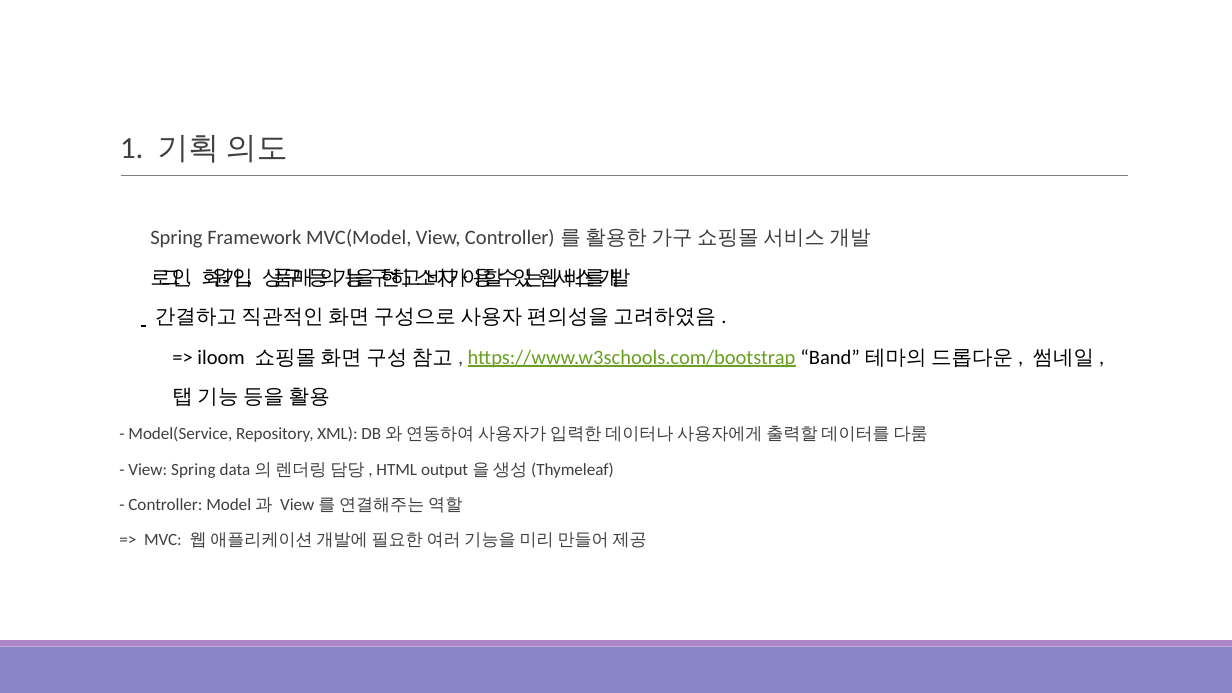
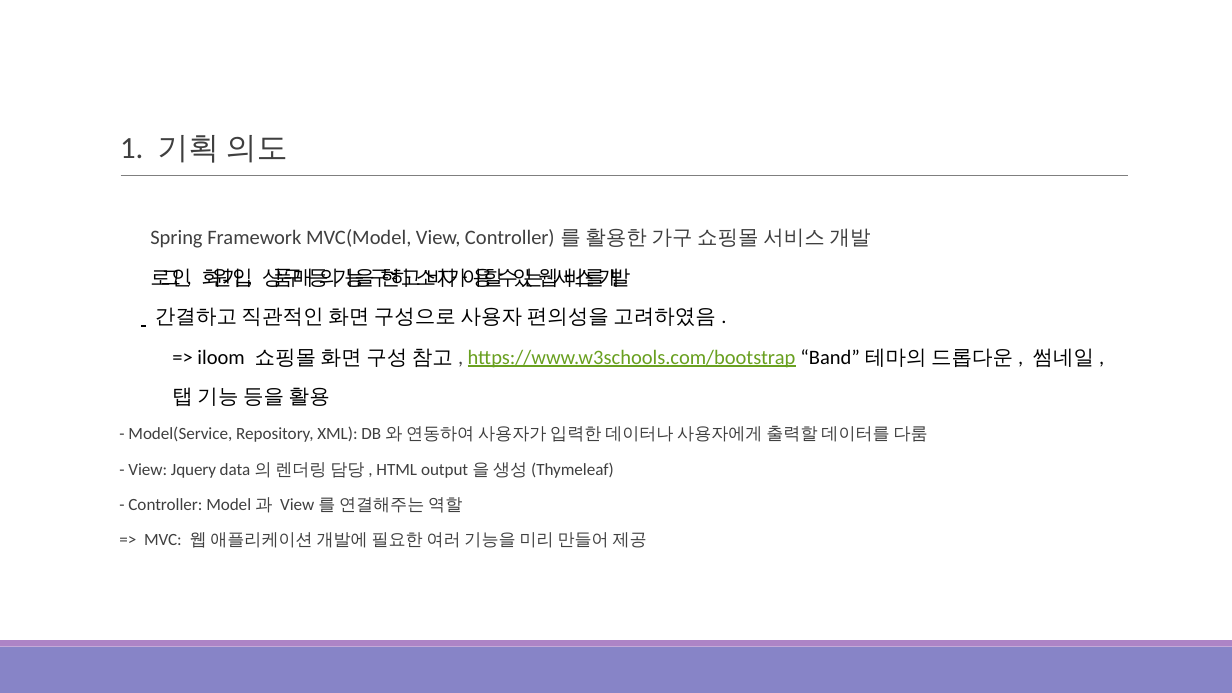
View Spring: Spring -> Jquery (194, 469)
